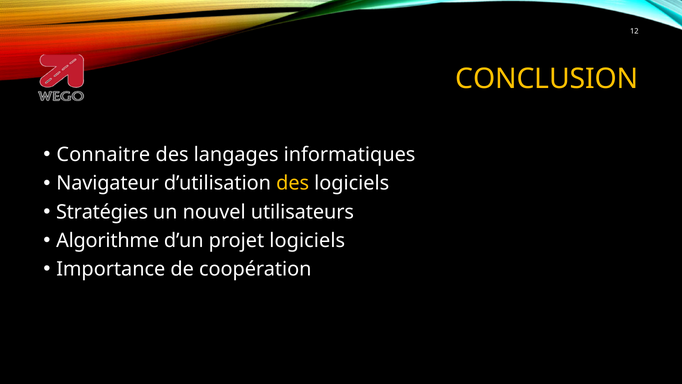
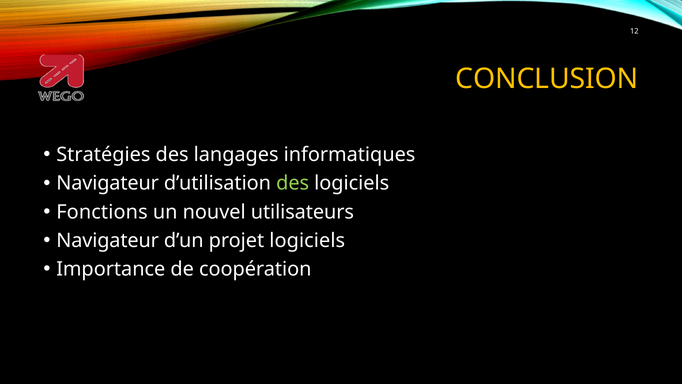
Connaitre: Connaitre -> Stratégies (103, 155)
des colour: yellow -> light green (293, 183)
Stratégies: Stratégies -> Fonctions (102, 212)
Algorithme: Algorithme -> Navigateur (108, 240)
